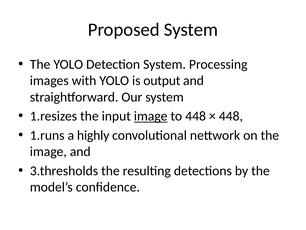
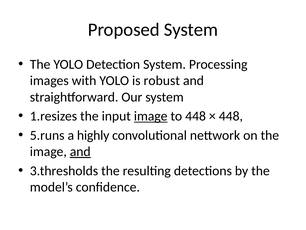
output: output -> robust (162, 81)
1.runs: 1.runs -> 5.runs (47, 135)
and underline: none -> present (80, 151)
